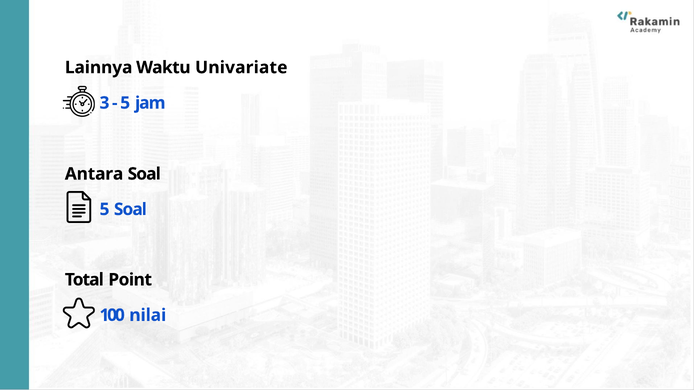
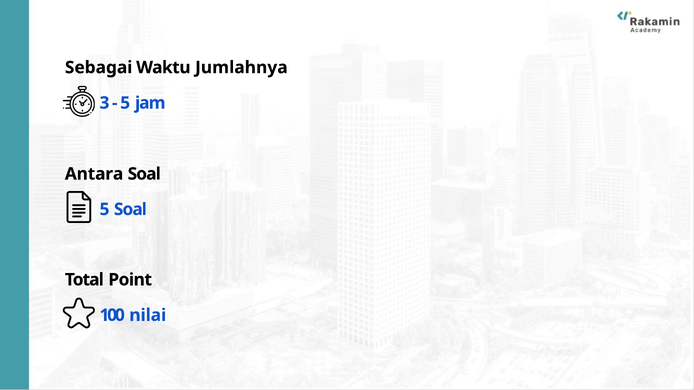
Lainnya: Lainnya -> Sebagai (99, 68)
Univariate: Univariate -> Jumlahnya (241, 68)
